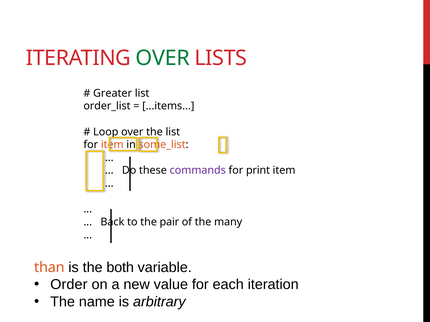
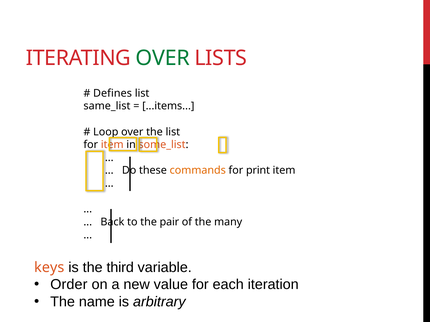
Greater: Greater -> Defines (113, 93)
order_list: order_list -> same_list (107, 106)
commands colour: purple -> orange (198, 171)
than: than -> keys (49, 268)
both: both -> third (120, 268)
